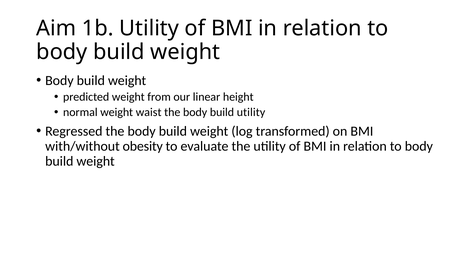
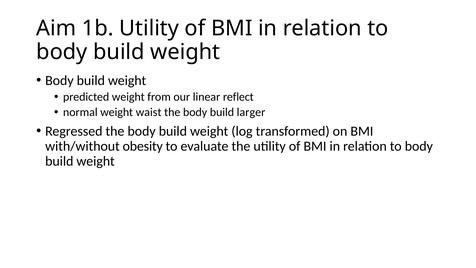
height: height -> reflect (238, 97)
build utility: utility -> larger (251, 112)
